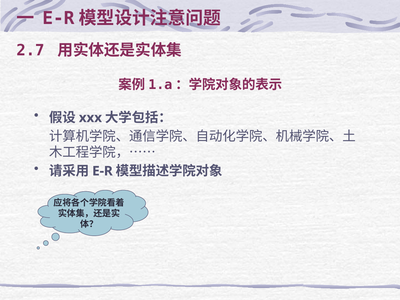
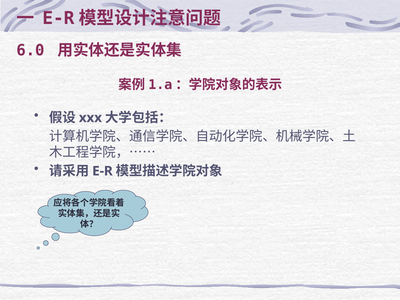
2.7: 2.7 -> 6.0 (30, 50)
